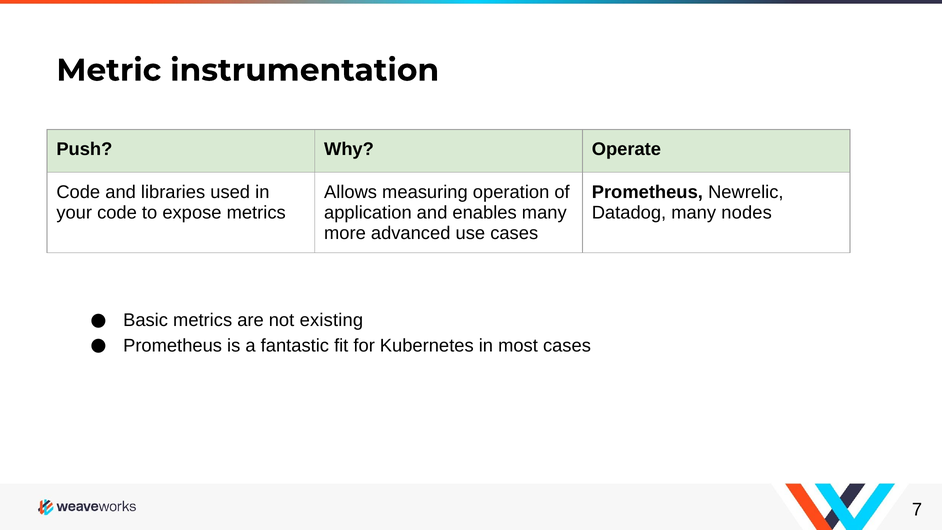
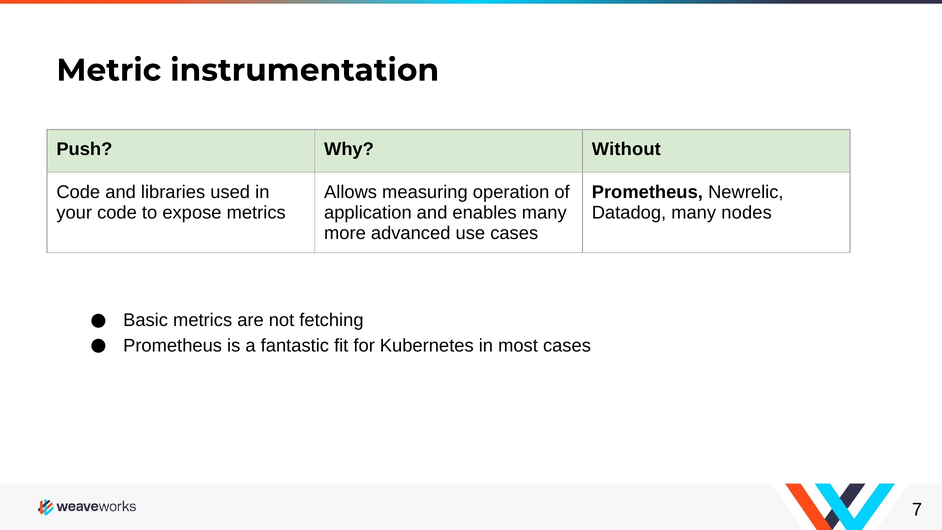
Operate: Operate -> Without (626, 149)
existing: existing -> fetching (331, 320)
